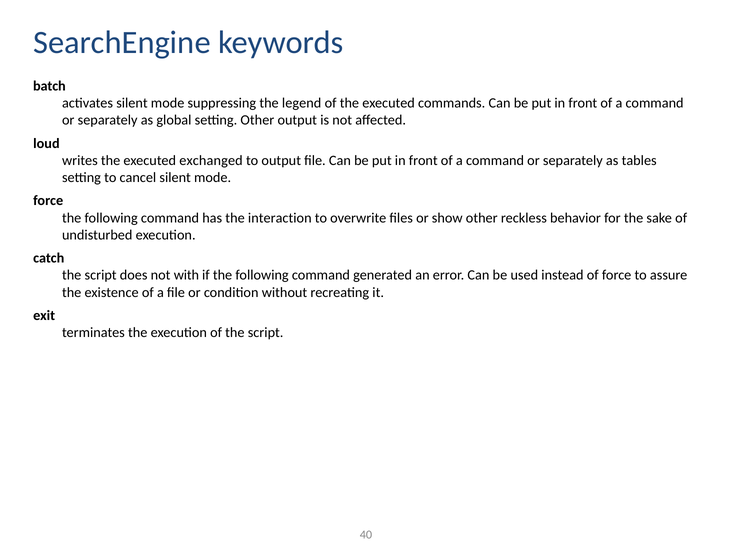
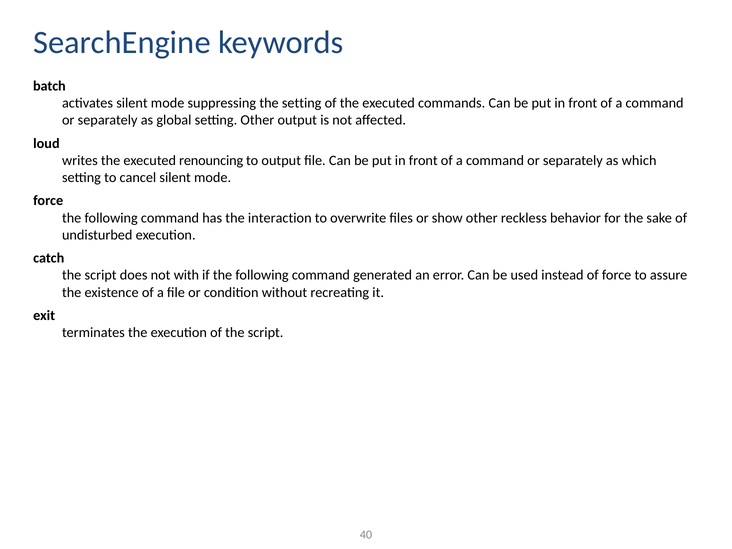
the legend: legend -> setting (302, 103)
exchanged: exchanged -> renouncing (211, 160)
tables: tables -> which (639, 160)
